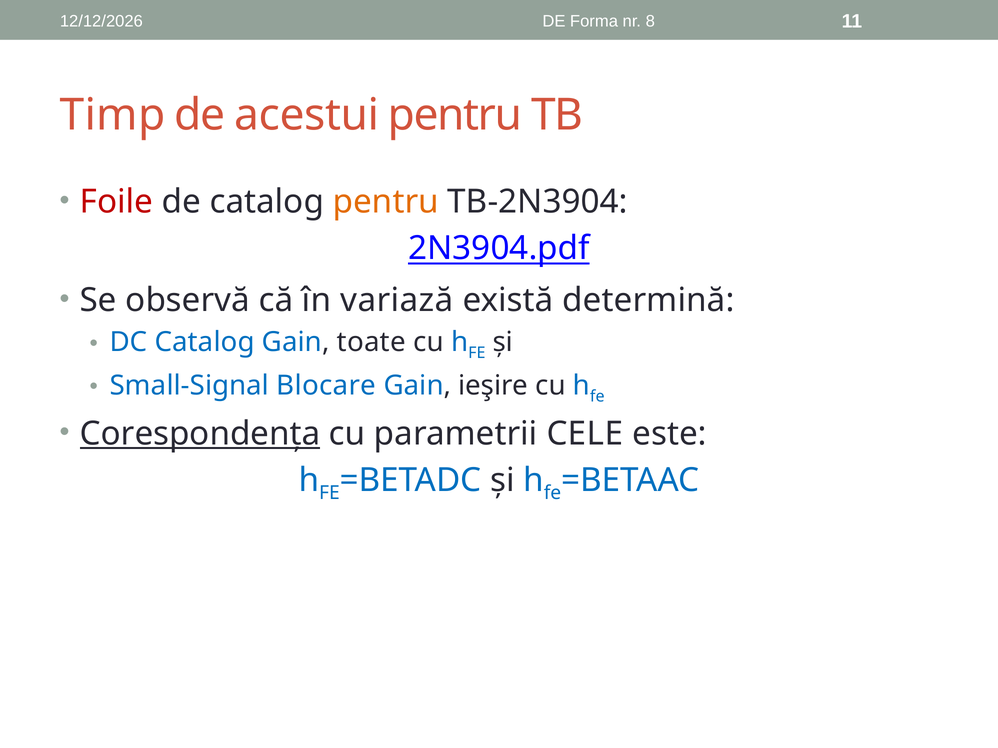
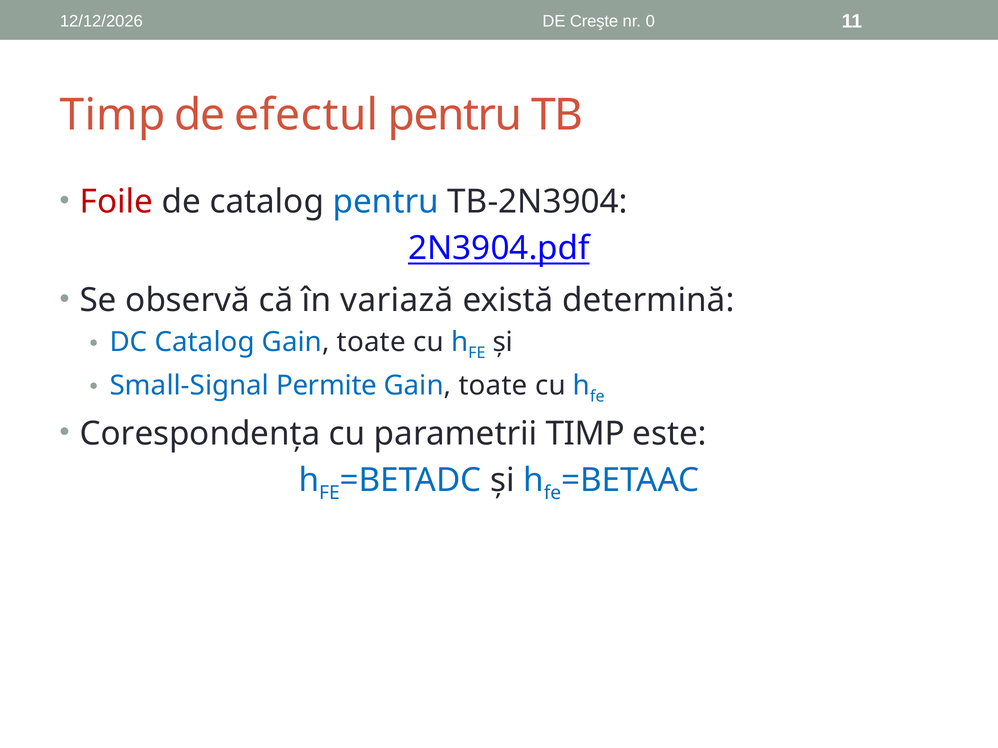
Forma: Forma -> Creşte (594, 21)
8: 8 -> 0 (650, 21)
acestui: acestui -> efectul (306, 115)
pentru colour: orange -> blue (386, 202)
Blocare: Blocare -> Permite (327, 386)
ieşire: ieşire -> toate (493, 386)
Corespondența underline: present -> none (200, 434)
parametrii CELE: CELE -> TIMP (585, 434)
